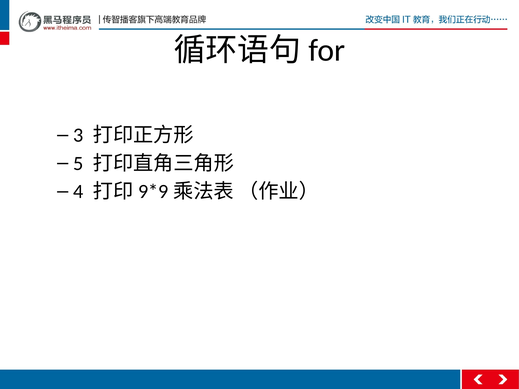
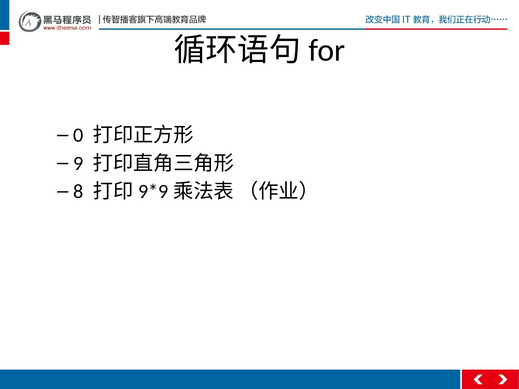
3: 3 -> 0 (78, 135)
5: 5 -> 9 (78, 164)
4: 4 -> 8 (78, 192)
